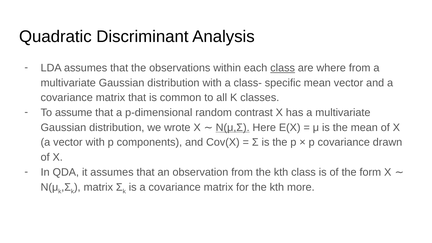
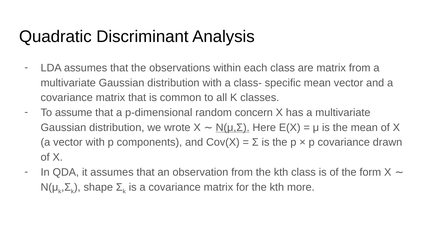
class underline: present -> none (283, 68)
are where: where -> matrix (331, 68)
contrast: contrast -> concern (254, 113)
matrix: matrix -> shape (98, 187)
